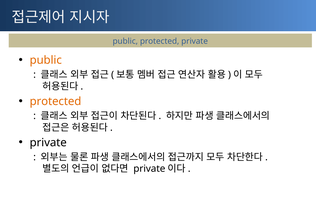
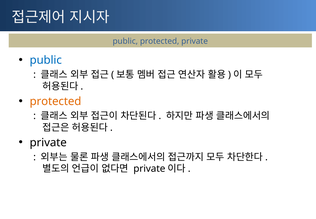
public colour: orange -> blue (46, 60)
